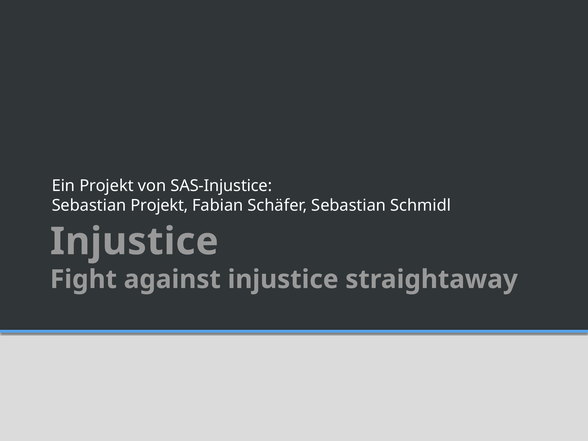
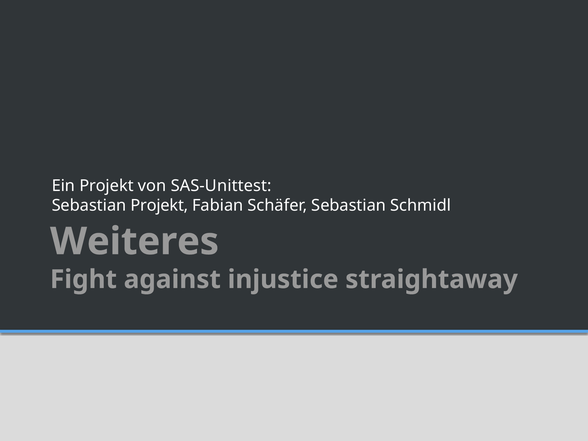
SAS-Injustice: SAS-Injustice -> SAS-Unittest (221, 186)
Injustice: Injustice -> Weiteres (134, 242)
